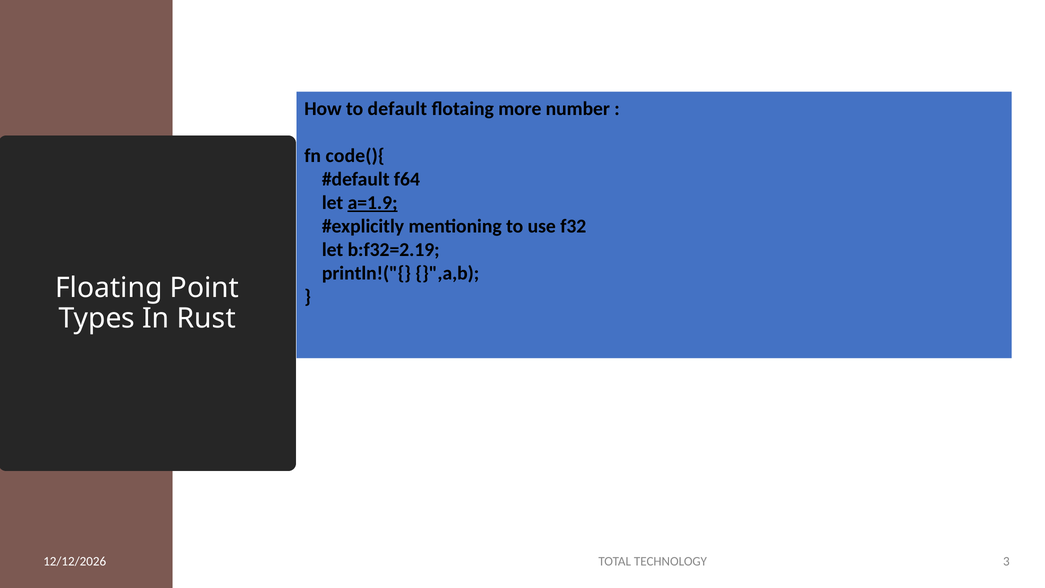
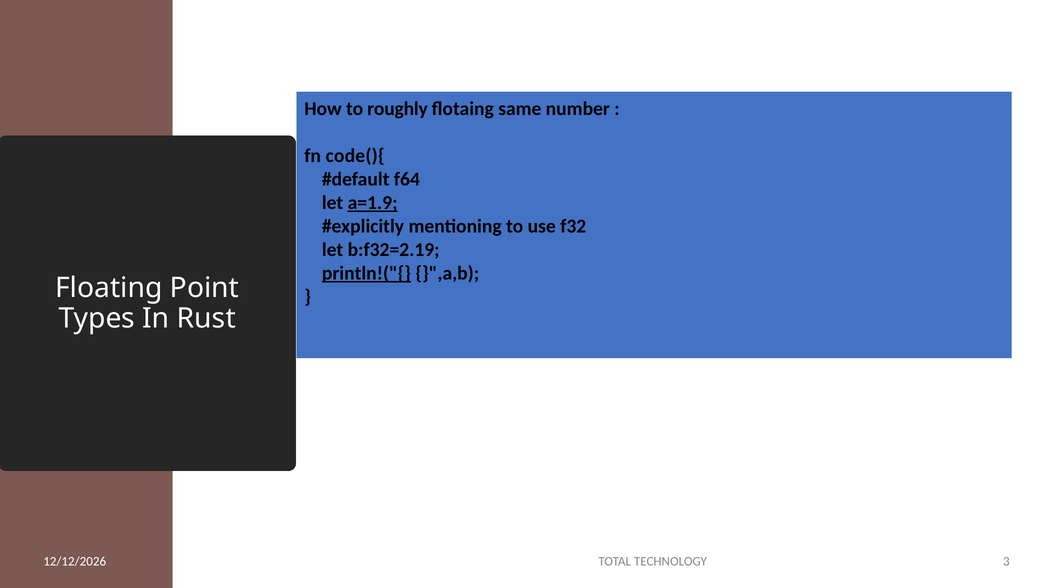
default: default -> roughly (398, 109)
more: more -> same (520, 109)
println!("{ underline: none -> present (367, 273)
